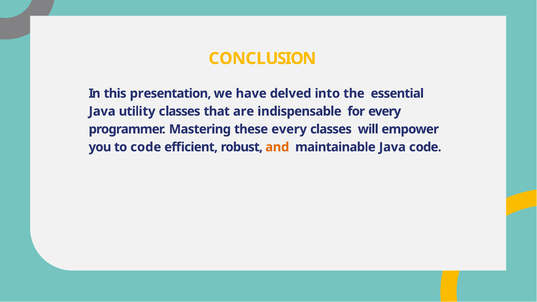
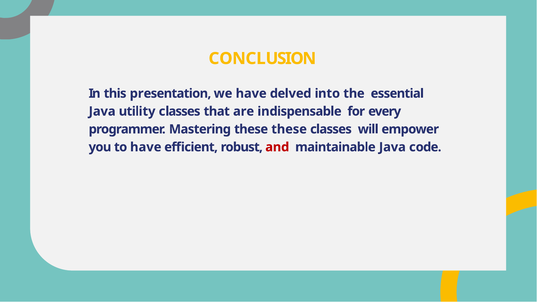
these every: every -> these (289, 129)
to code: code -> have (146, 147)
and colour: orange -> red (277, 147)
